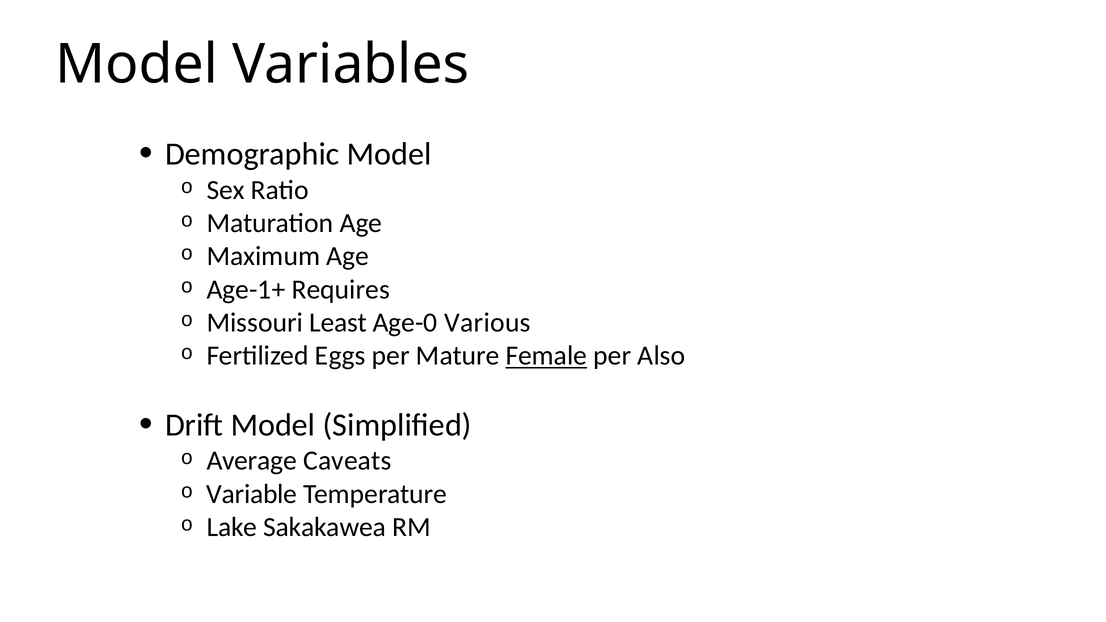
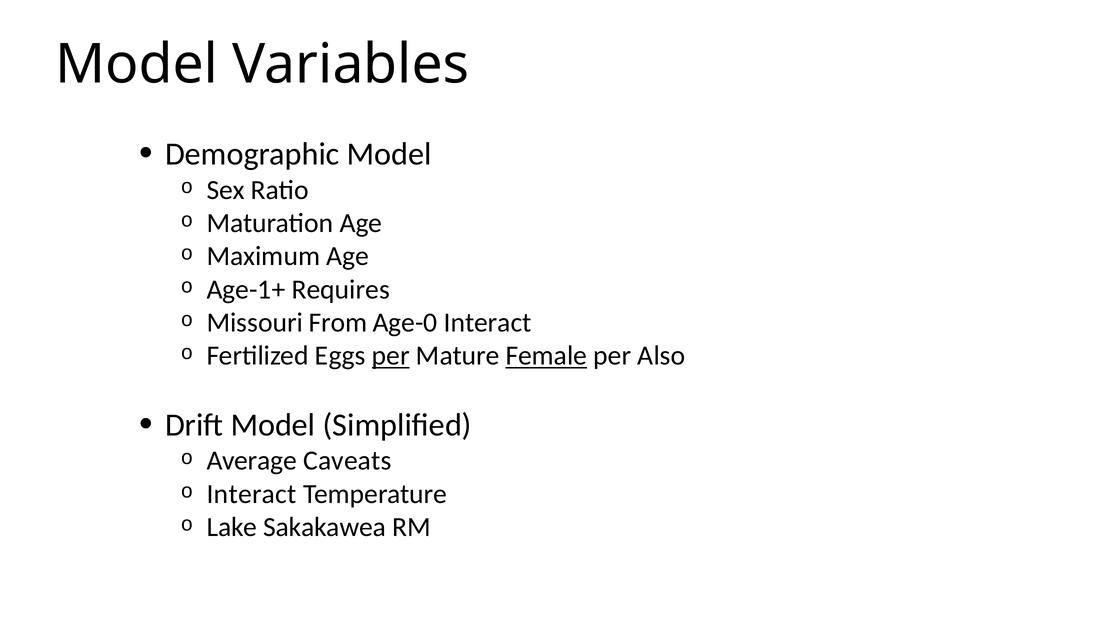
Least: Least -> From (338, 323)
Age-0 Various: Various -> Interact (488, 323)
per underline: none -> present (391, 356)
Variable: Variable -> Interact (252, 494)
